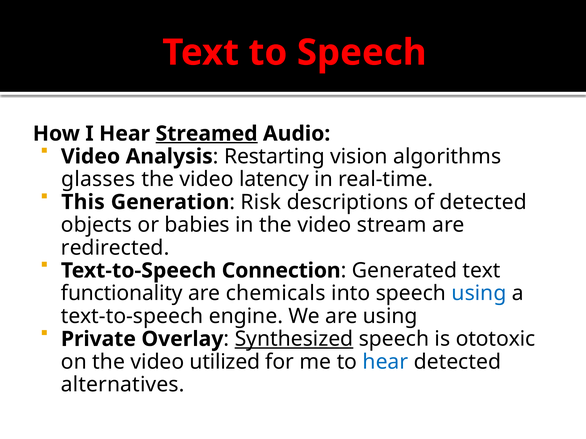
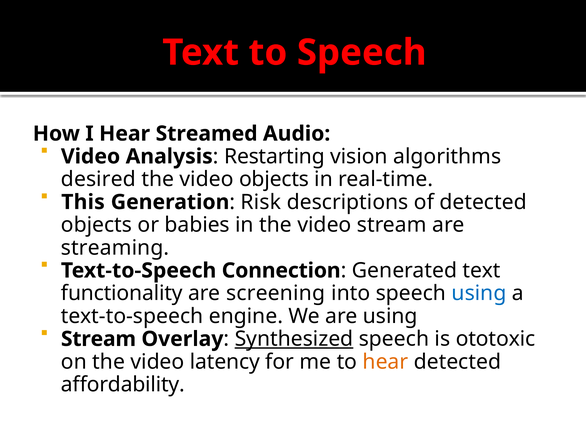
Streamed underline: present -> none (207, 134)
glasses: glasses -> desired (98, 179)
video latency: latency -> objects (274, 179)
redirected: redirected -> streaming (115, 248)
chemicals: chemicals -> screening (276, 294)
Private: Private -> Stream (98, 339)
utilized: utilized -> latency (225, 362)
hear colour: blue -> orange (385, 362)
alternatives: alternatives -> affordability (123, 385)
